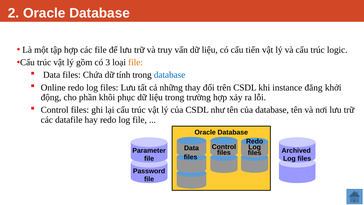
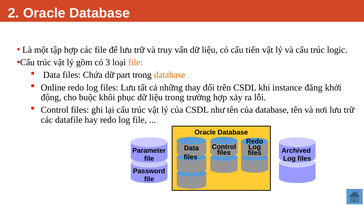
tính: tính -> part (123, 75)
database colour: blue -> orange (170, 75)
phần: phần -> buộc (88, 97)
